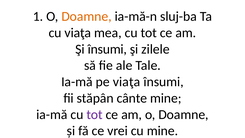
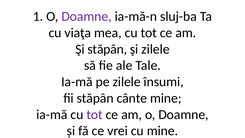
Doamne colour: orange -> purple (87, 16)
Şi însumi: însumi -> stăpân (107, 49)
pe viaţa: viaţa -> zilele (127, 82)
